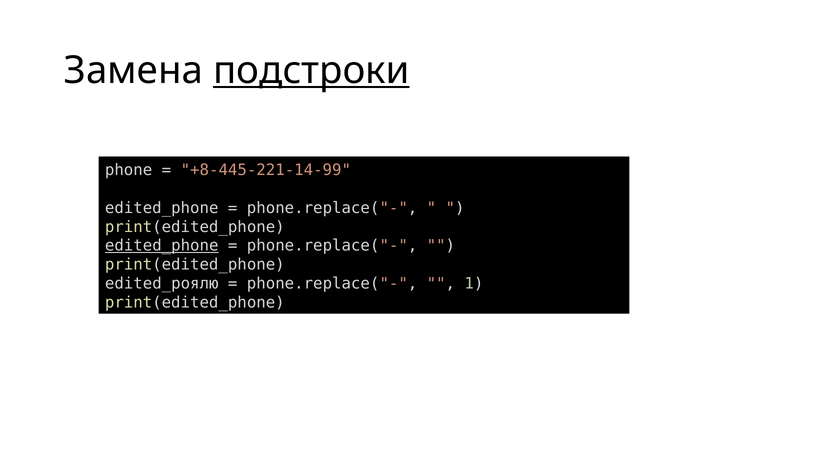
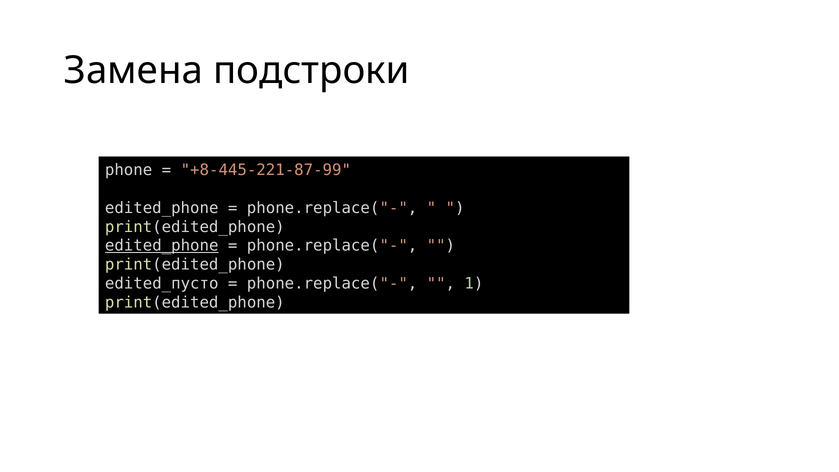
подстроки underline: present -> none (311, 70)
+8-445-221-14-99: +8-445-221-14-99 -> +8-445-221-87-99 (266, 170)
edited_роялю: edited_роялю -> edited_пусто (162, 283)
